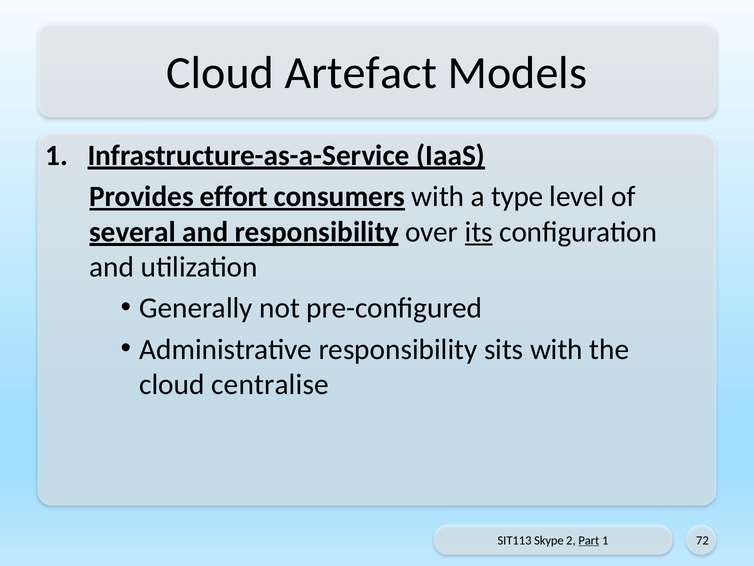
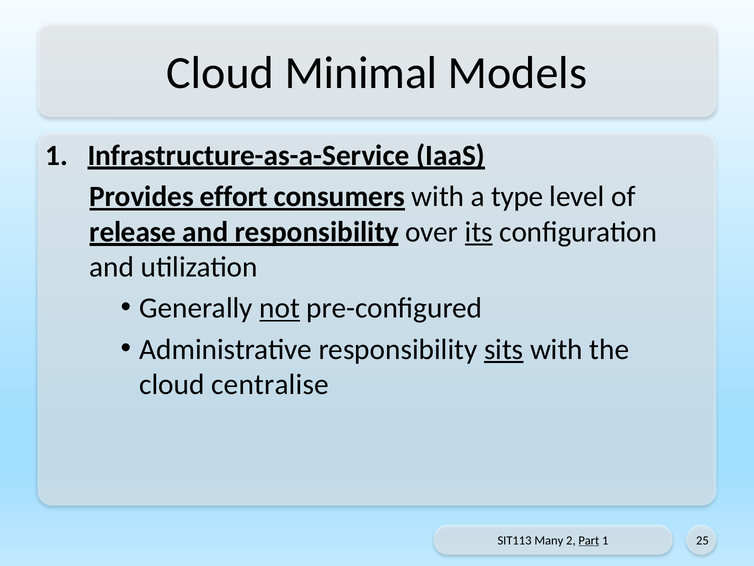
Artefact: Artefact -> Minimal (361, 73)
several: several -> release (133, 232)
not underline: none -> present (280, 308)
sits underline: none -> present (504, 349)
Skype: Skype -> Many (549, 540)
72: 72 -> 25 (702, 540)
